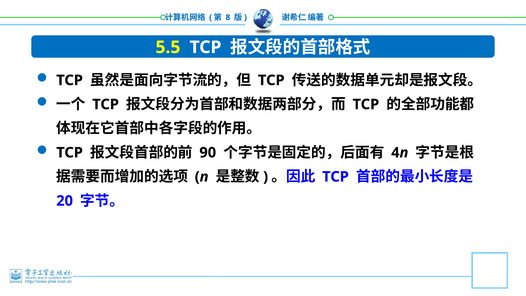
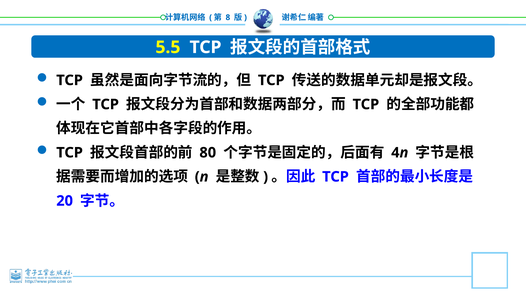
90: 90 -> 80 (208, 153)
